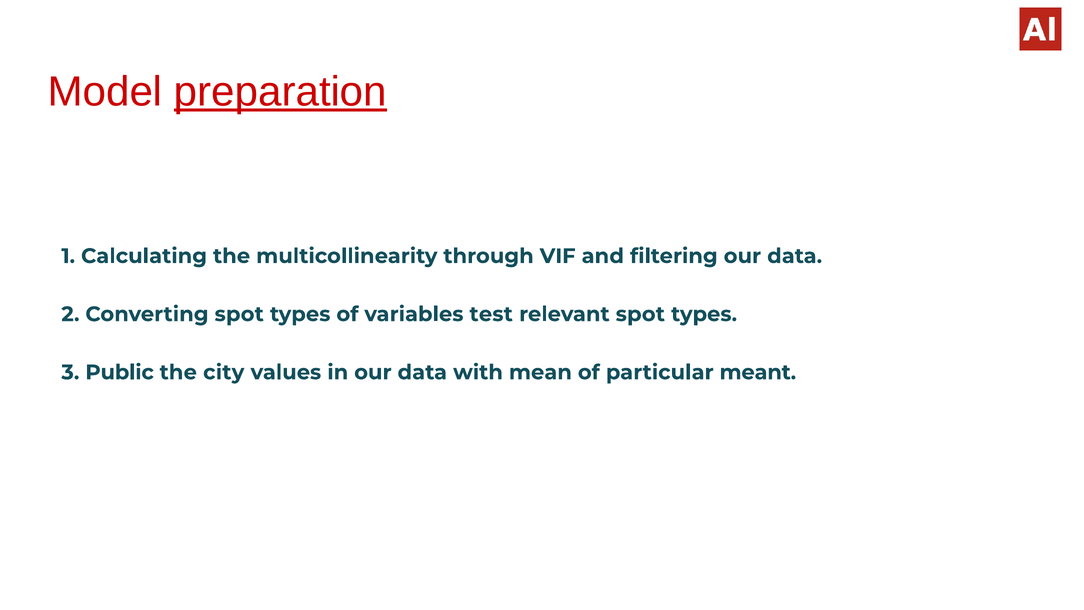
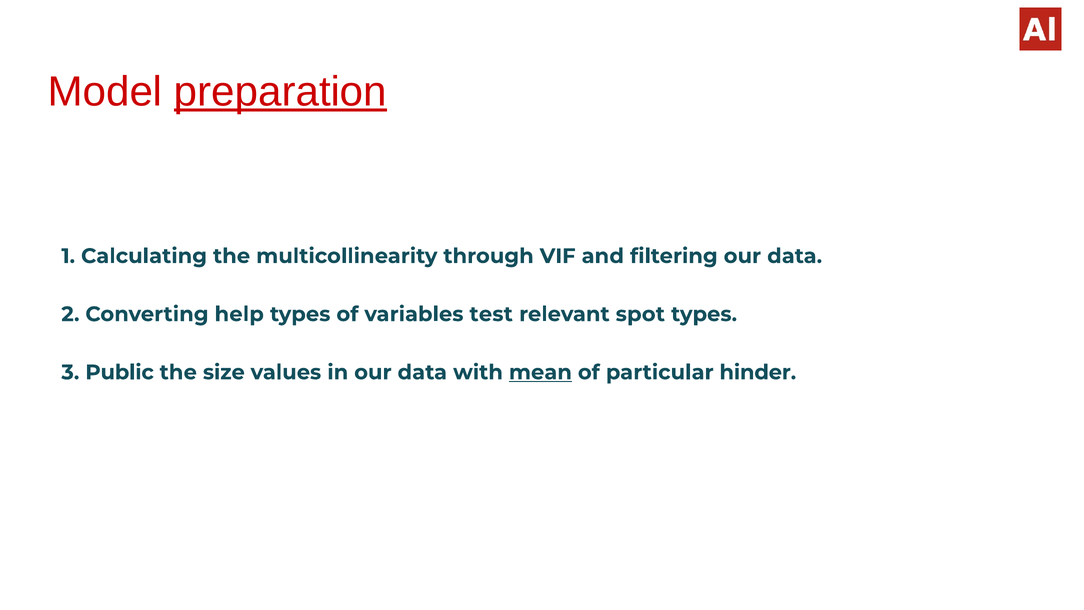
Converting spot: spot -> help (239, 314)
city: city -> size (224, 372)
mean underline: none -> present (540, 372)
meant: meant -> hinder (758, 372)
